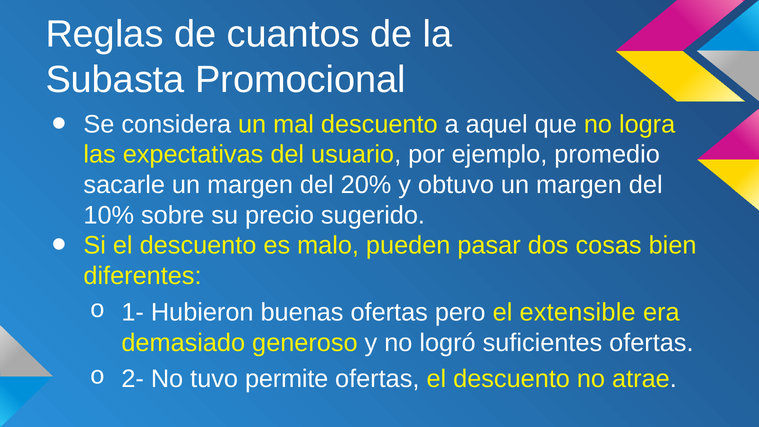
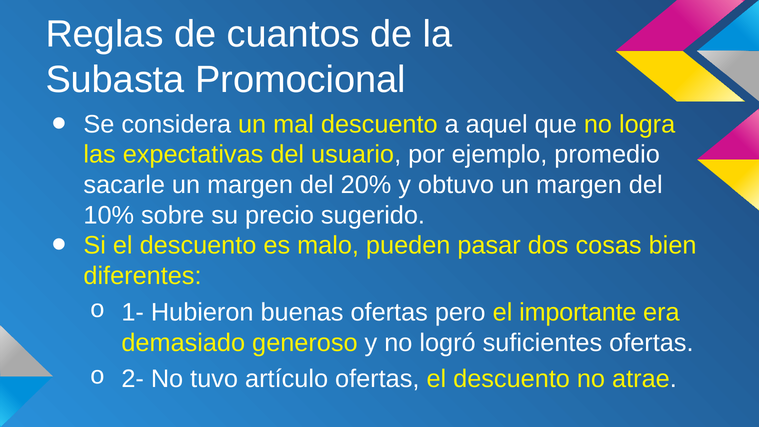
extensible: extensible -> importante (578, 312)
permite: permite -> artículo (287, 379)
